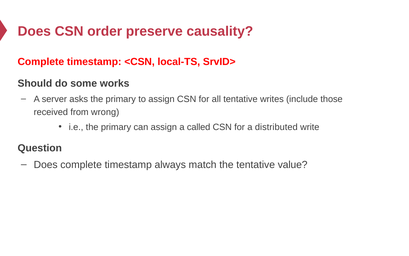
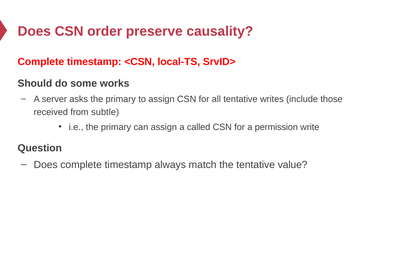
wrong: wrong -> subtle (105, 112)
distributed: distributed -> permission (276, 127)
